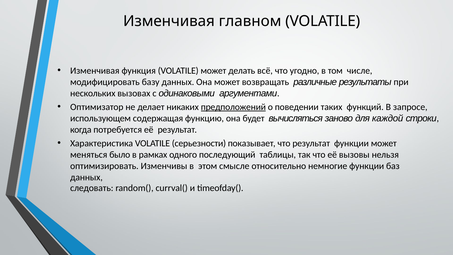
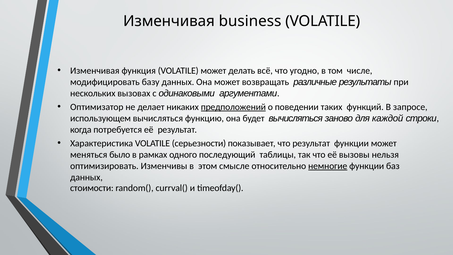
главном: главном -> business (250, 21)
использующем содержащая: содержащая -> вычисляться (158, 118)
немногие underline: none -> present (328, 166)
следовать: следовать -> стоимости (92, 188)
